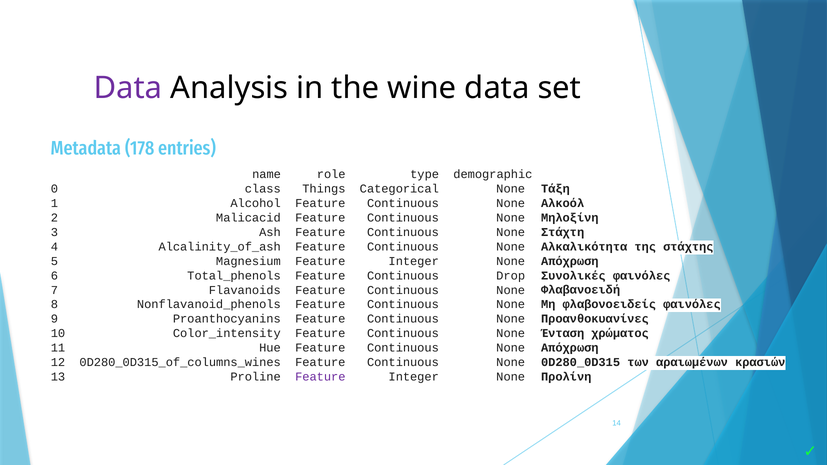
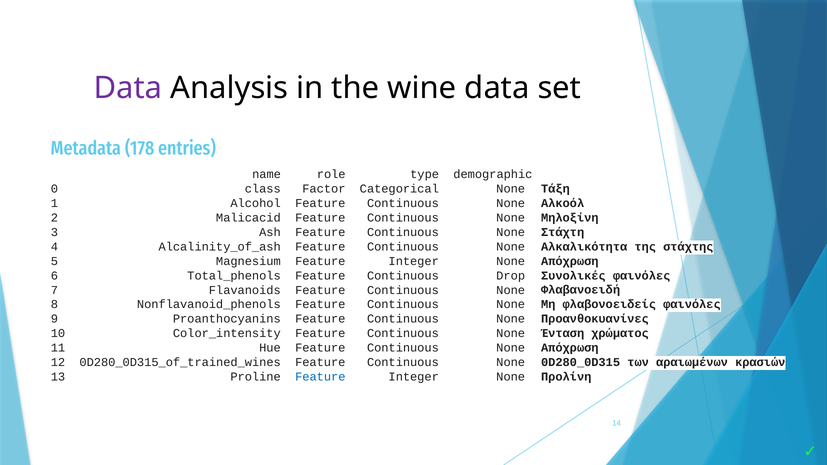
Things: Things -> Factor (324, 189)
0D280_0D315_of_columns_wines: 0D280_0D315_of_columns_wines -> 0D280_0D315_of_trained_wines (180, 362)
Feature colour: purple -> blue (320, 377)
